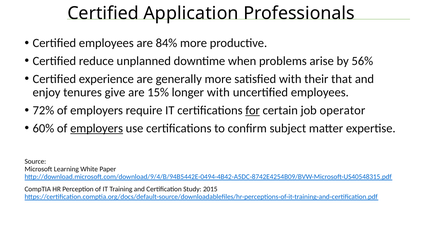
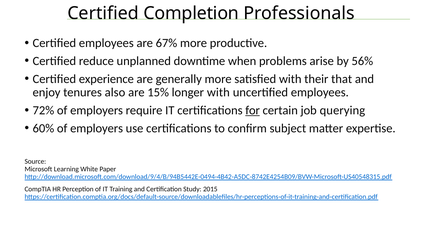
Application: Application -> Completion (191, 13)
84%: 84% -> 67% (166, 43)
give: give -> also (115, 92)
operator: operator -> querying (342, 110)
employers underline: present -> none (97, 128)
